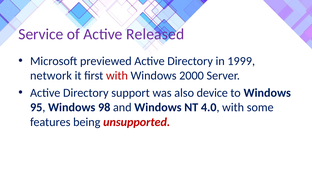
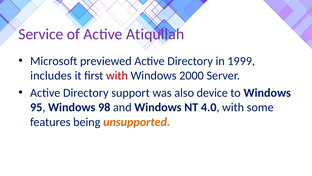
Released: Released -> Atiqullah (155, 34)
network: network -> includes (51, 76)
unsupported colour: red -> orange (137, 122)
